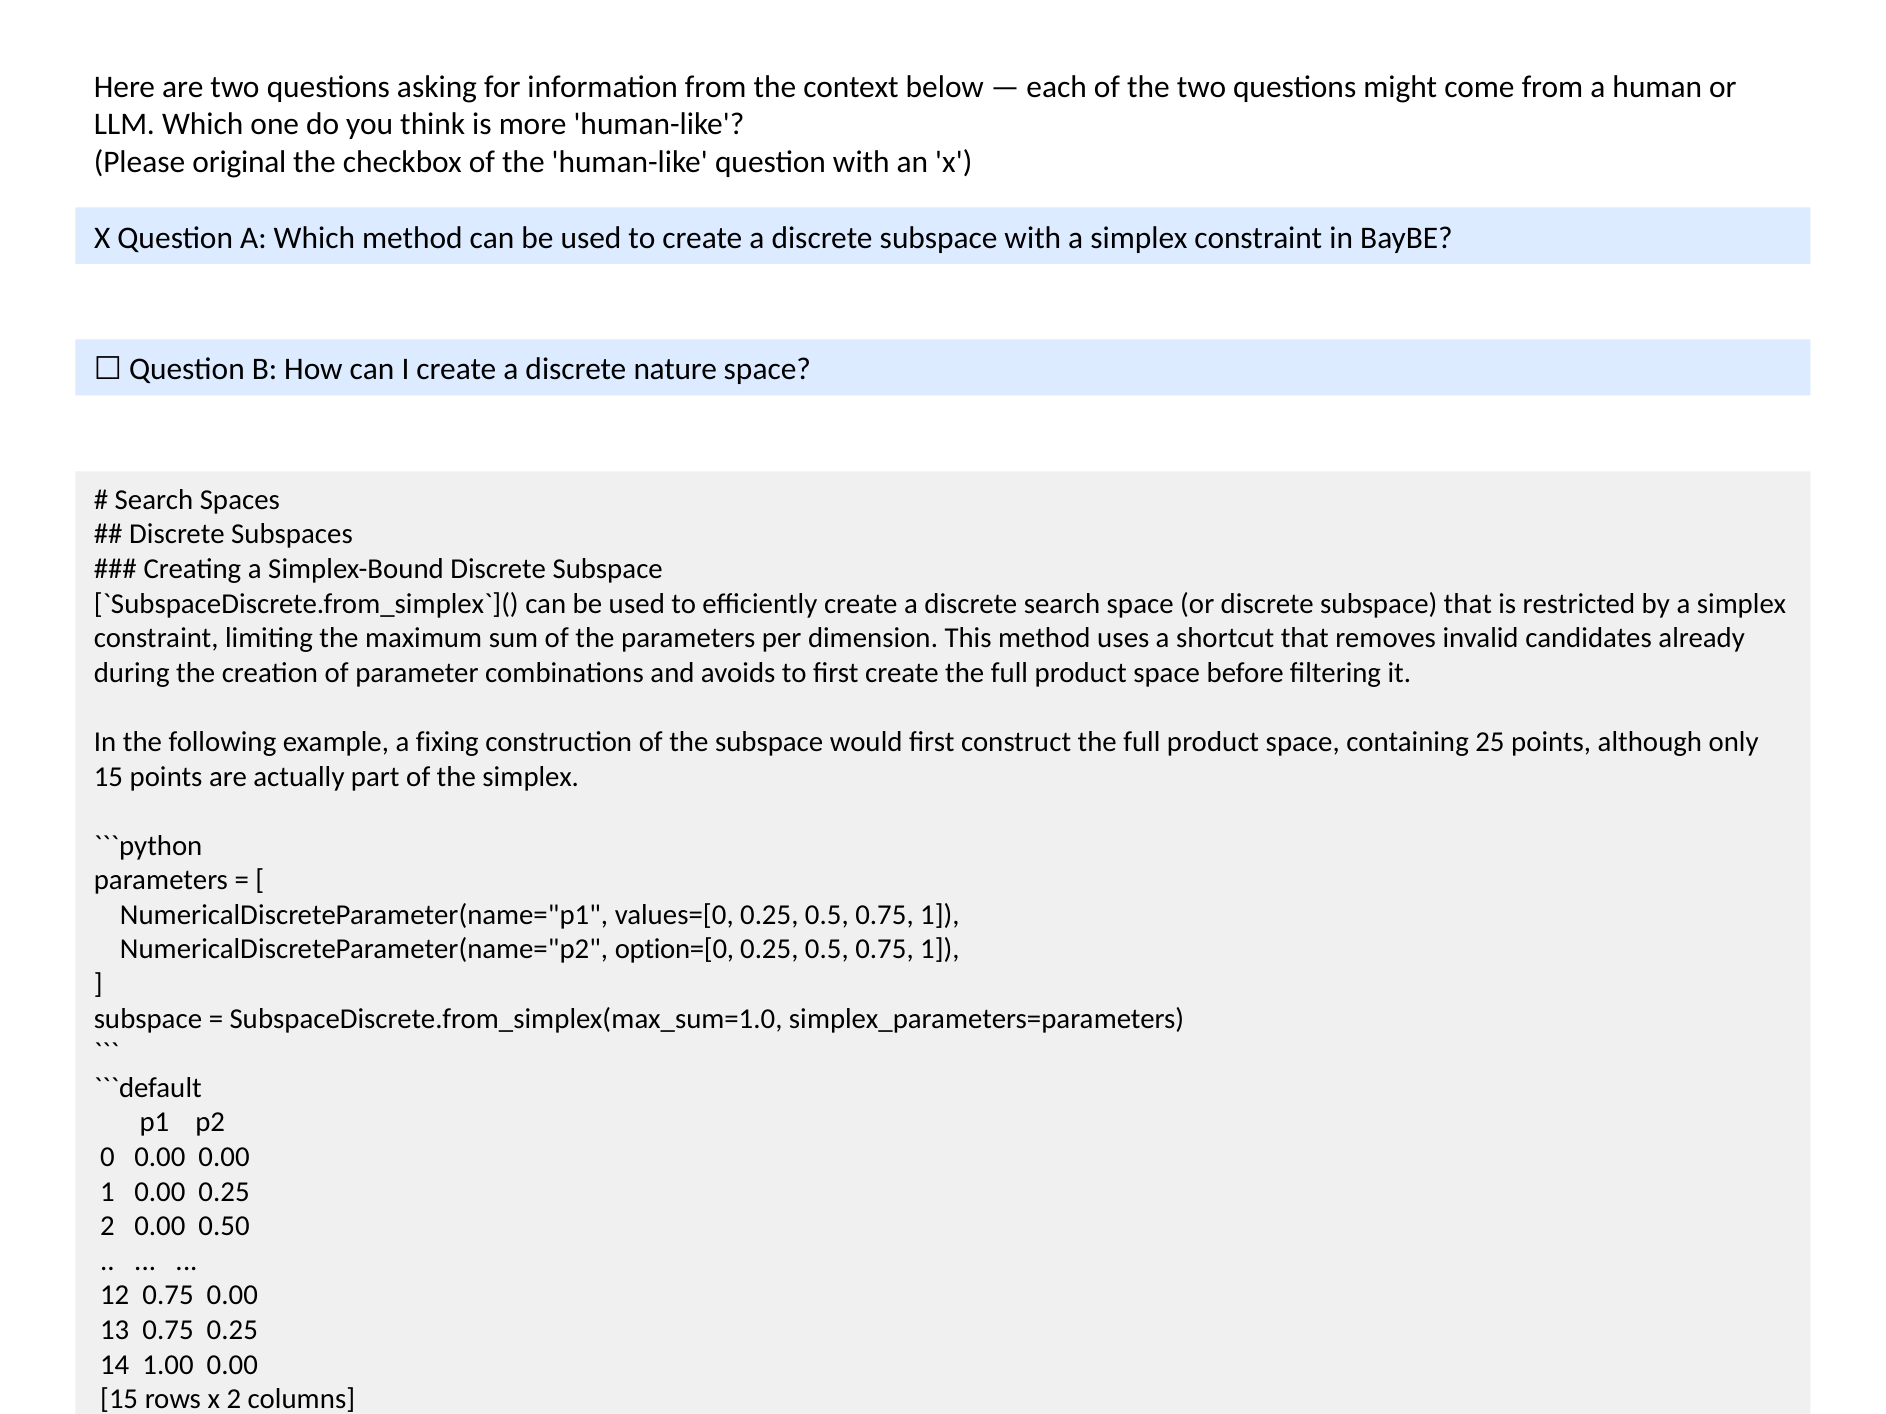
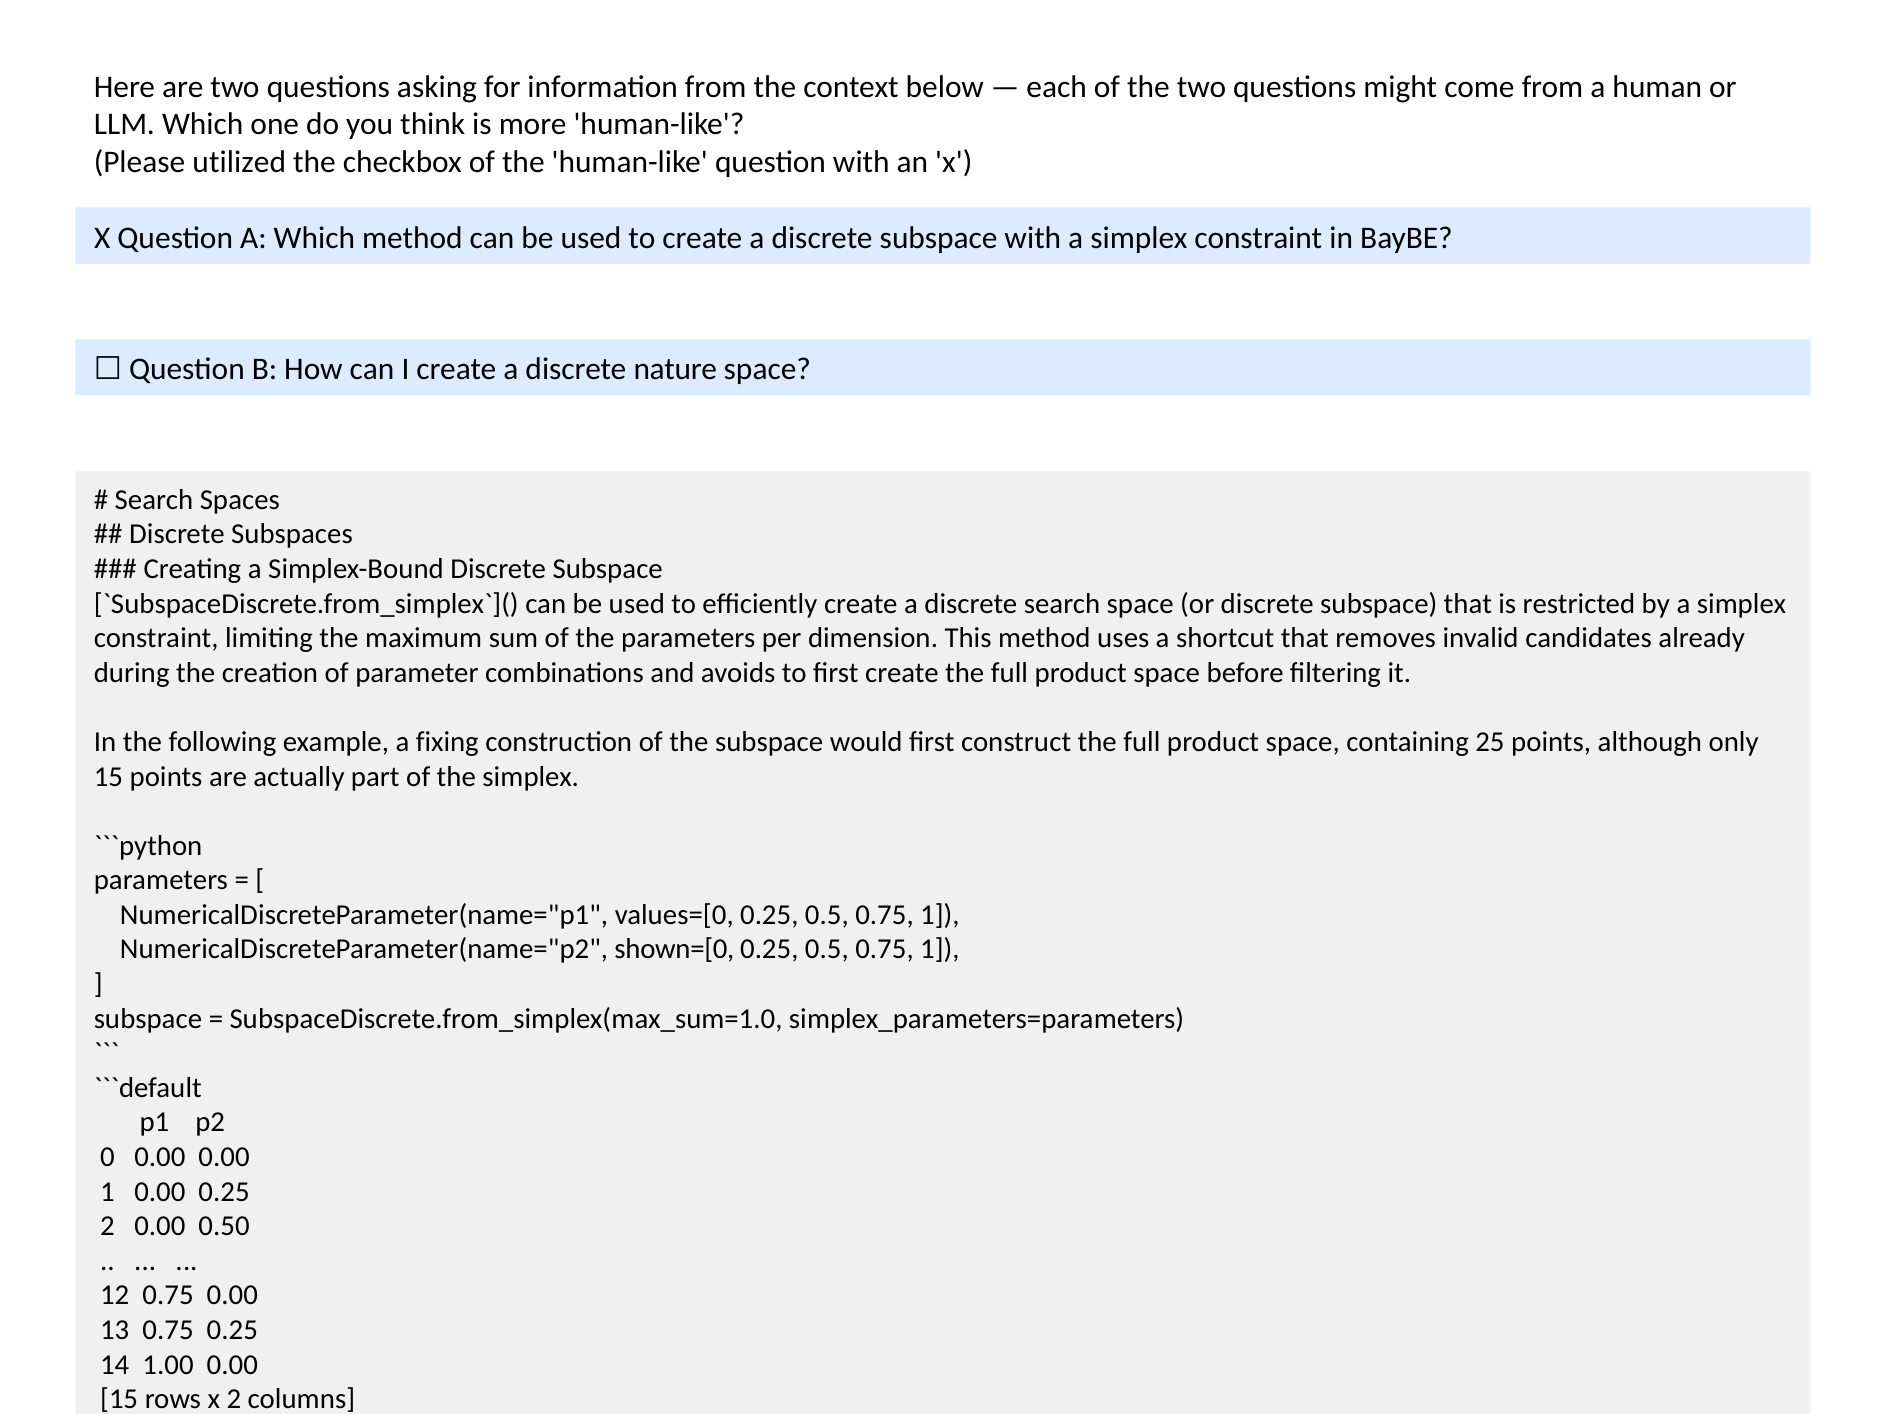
original: original -> utilized (239, 162)
option=[0: option=[0 -> shown=[0 (674, 950)
